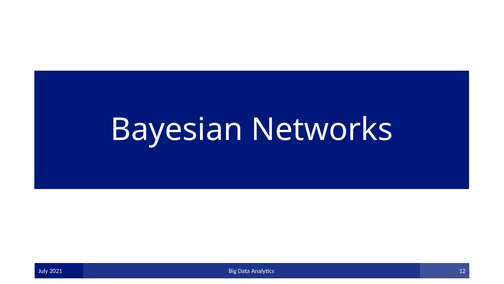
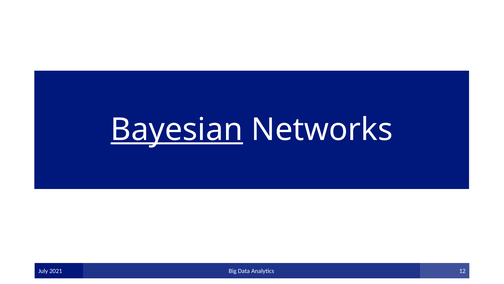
Bayesian underline: none -> present (177, 129)
